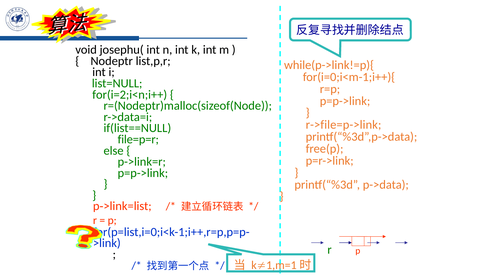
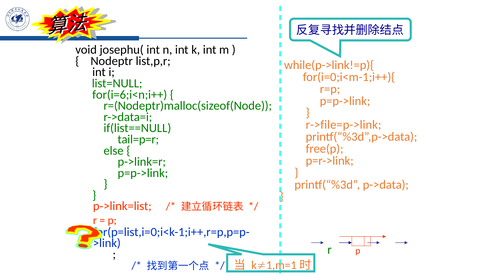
for(i=2;i<n;i++: for(i=2;i<n;i++ -> for(i=6;i<n;i++ (130, 95)
file=p=r: file=p=r -> tail=p=r (138, 139)
